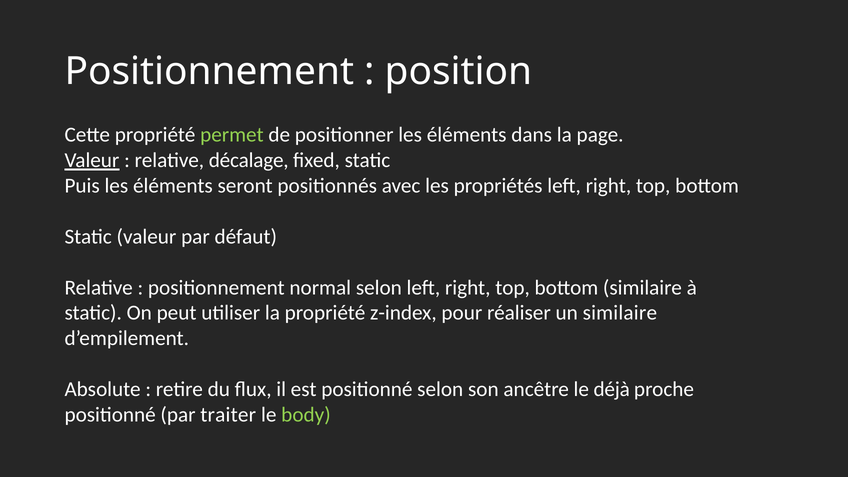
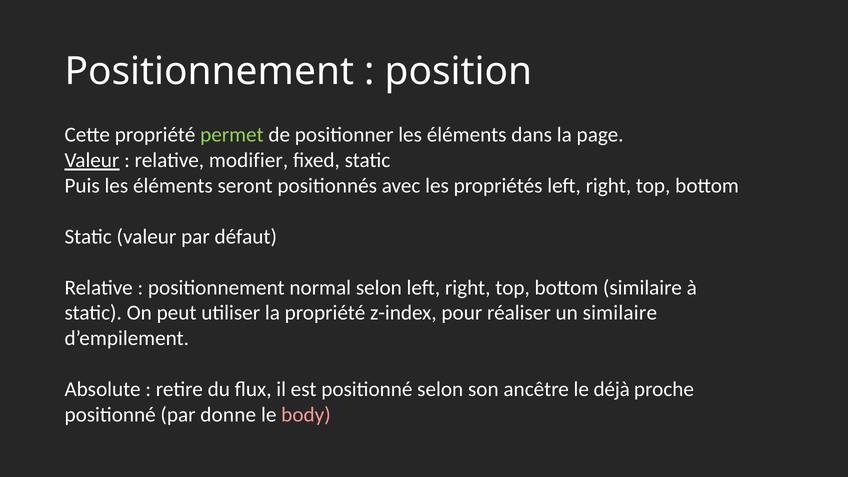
décalage: décalage -> modifier (249, 160)
traiter: traiter -> donne (228, 415)
body colour: light green -> pink (306, 415)
